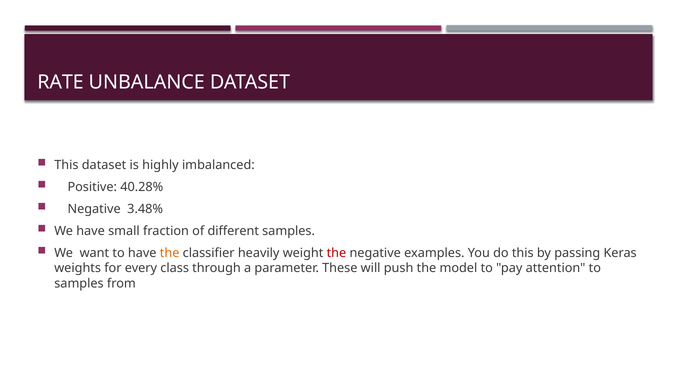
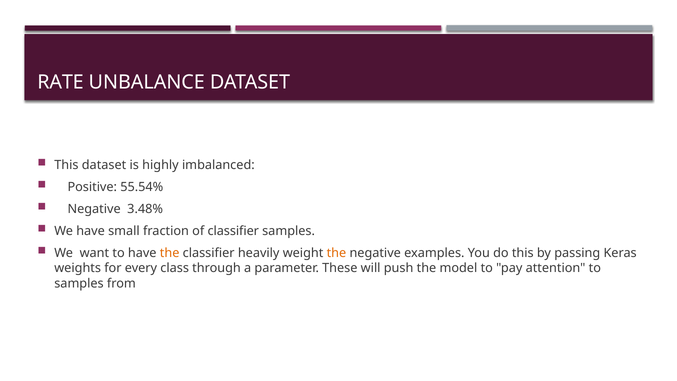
40.28%: 40.28% -> 55.54% (142, 187)
of different: different -> classifier (233, 231)
the colour: red -> orange (336, 253)
